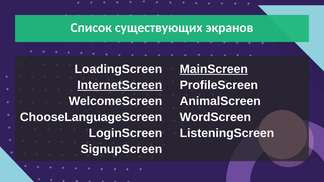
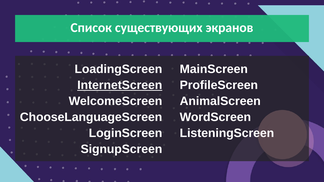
MainScreen underline: present -> none (214, 69)
